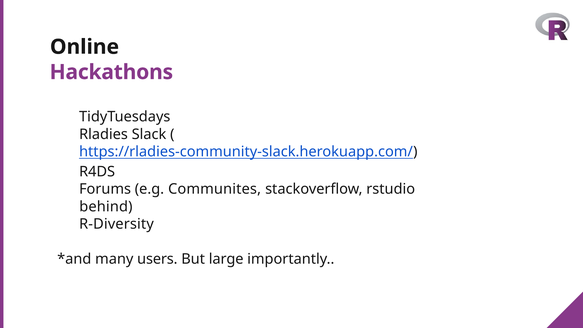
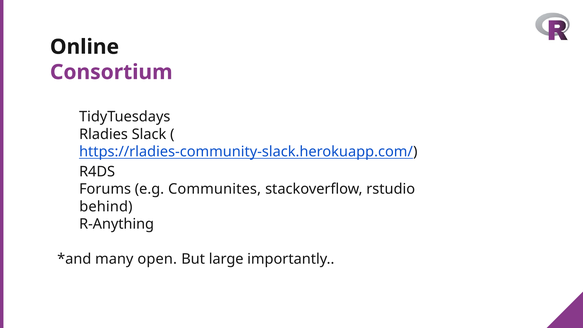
Hackathons: Hackathons -> Consortium (111, 72)
R-Diversity: R-Diversity -> R-Anything (117, 224)
users: users -> open (157, 259)
